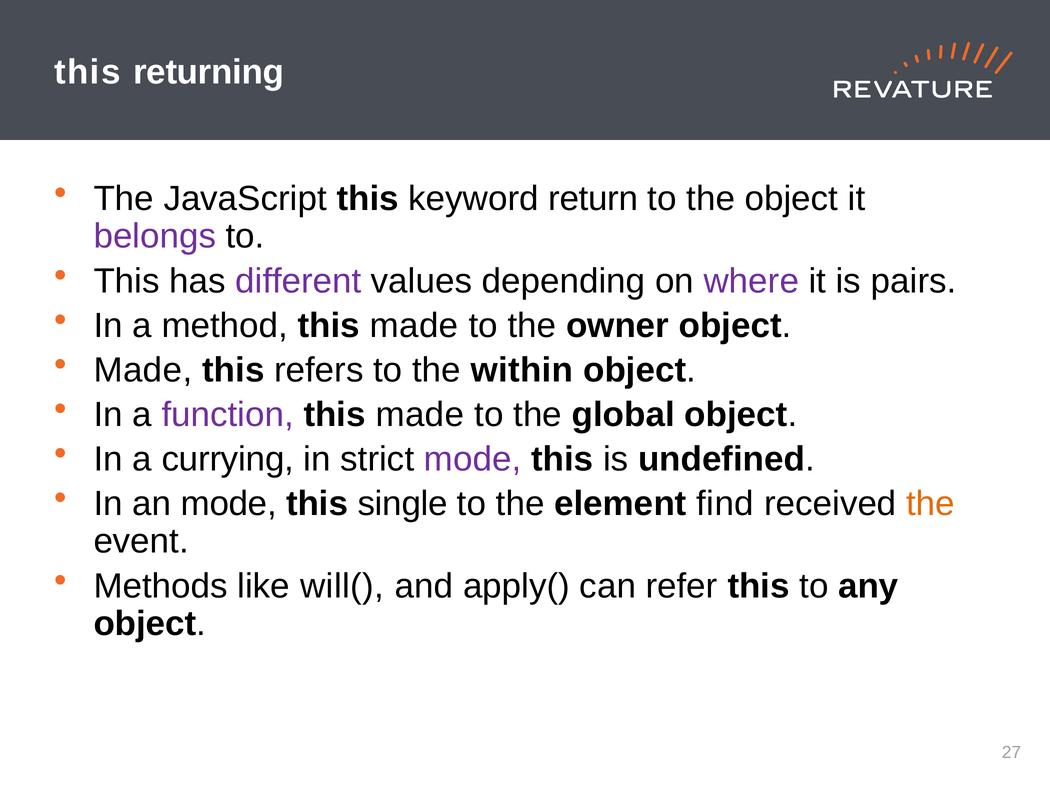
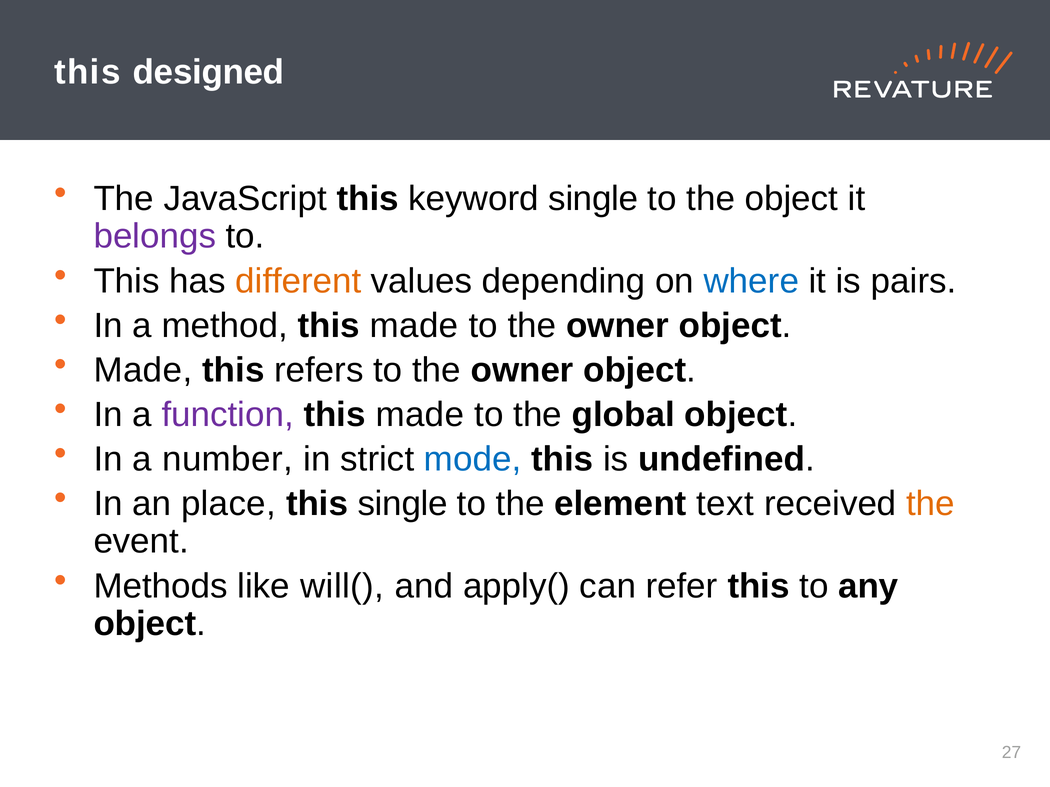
returning: returning -> designed (209, 72)
keyword return: return -> single (593, 199)
different colour: purple -> orange (298, 281)
where colour: purple -> blue (751, 281)
refers to the within: within -> owner (522, 370)
currying: currying -> number (227, 459)
mode colour: purple -> blue (473, 459)
an mode: mode -> place (228, 504)
find: find -> text (725, 504)
